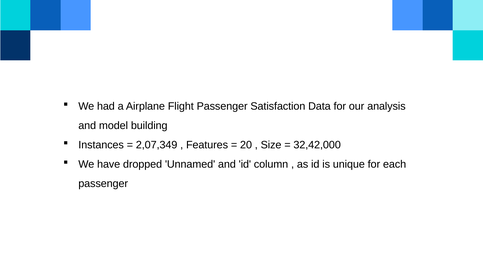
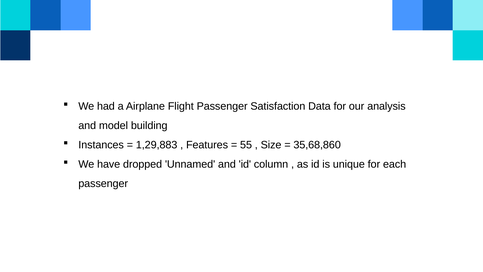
2,07,349: 2,07,349 -> 1,29,883 (157, 145)
20: 20 -> 55 (246, 145)
32,42,000: 32,42,000 -> 35,68,860 (317, 145)
